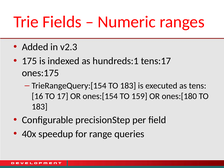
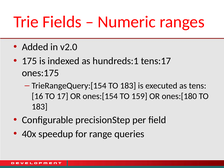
v2.3: v2.3 -> v2.0 (69, 47)
